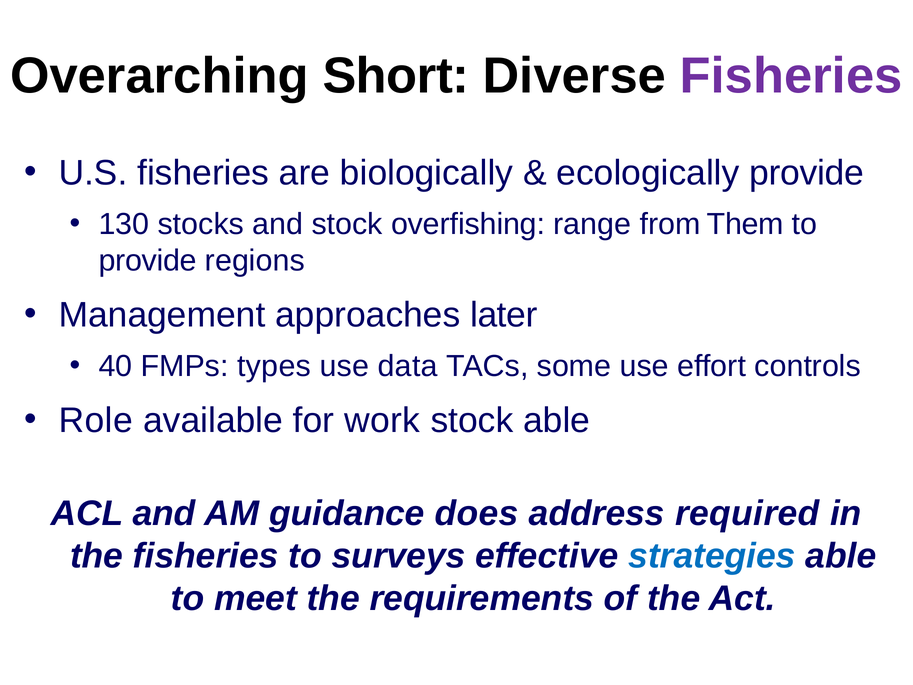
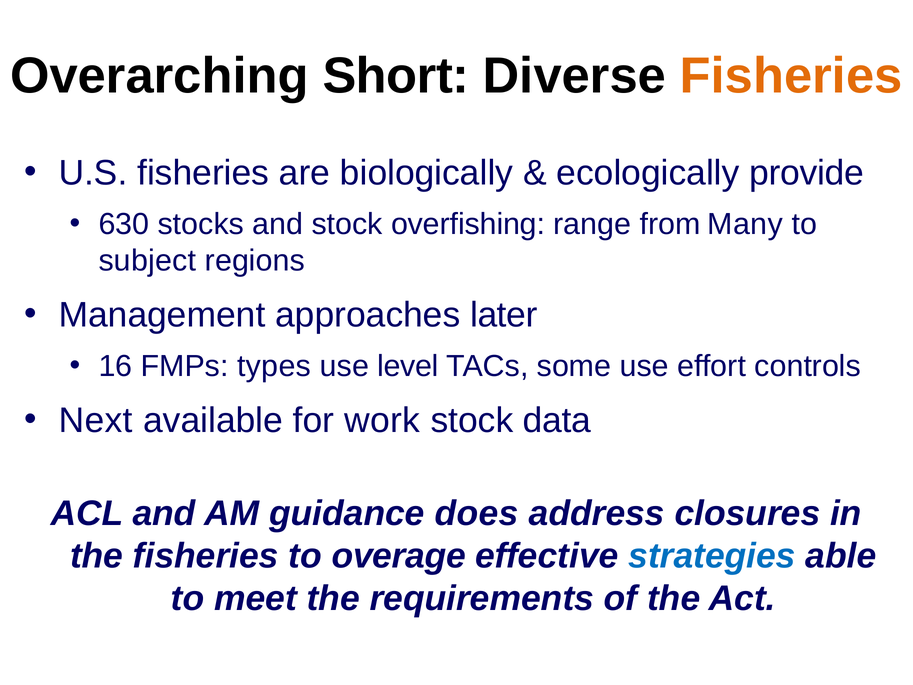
Fisheries colour: purple -> orange (791, 76)
130: 130 -> 630 (124, 224)
Them: Them -> Many (745, 224)
provide: provide -> subject (147, 261)
40: 40 -> 16 (115, 366)
data: data -> level (408, 366)
Role: Role -> Next (96, 420)
stock able: able -> data (557, 420)
required: required -> closures (747, 513)
surveys: surveys -> overage (399, 556)
